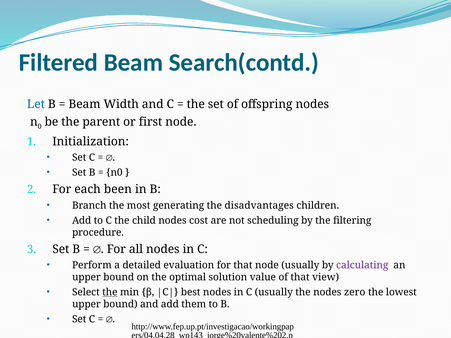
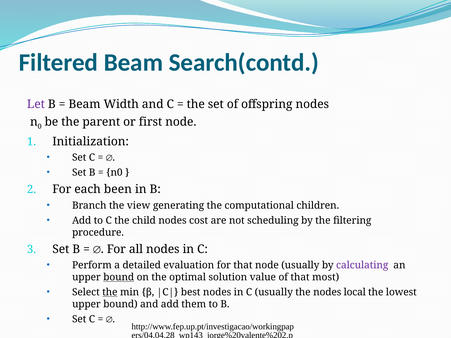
Let colour: blue -> purple (36, 104)
most: most -> view (139, 206)
disadvantages: disadvantages -> computational (259, 206)
bound underline: none -> present (119, 277)
view: view -> most (326, 277)
zero: zero -> local (355, 292)
